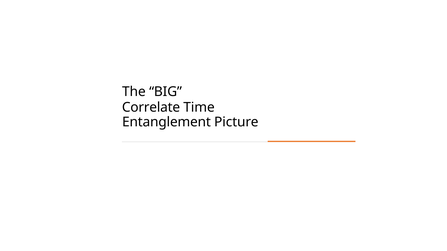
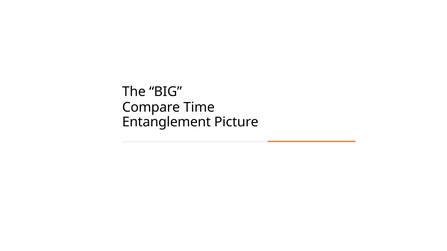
Correlate: Correlate -> Compare (151, 108)
